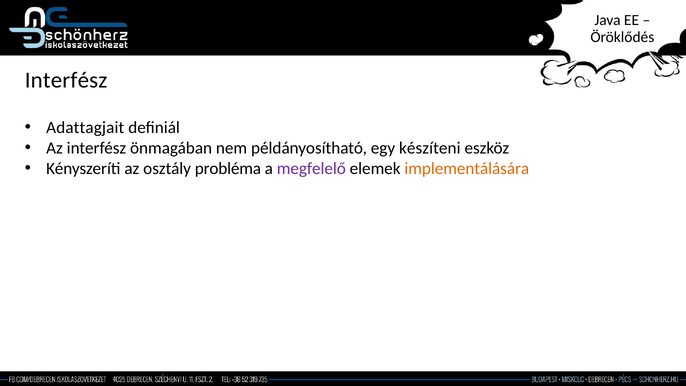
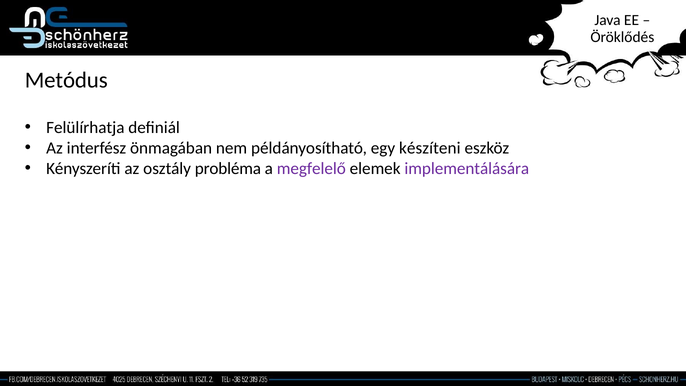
Interfész: Interfész -> Metódus (66, 80)
Adattagjait: Adattagjait -> Felülírhatja (85, 128)
implementálására colour: orange -> purple (467, 169)
